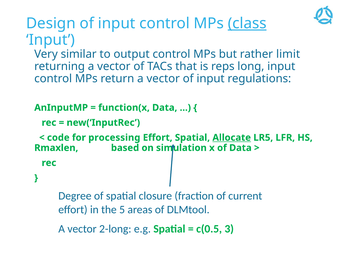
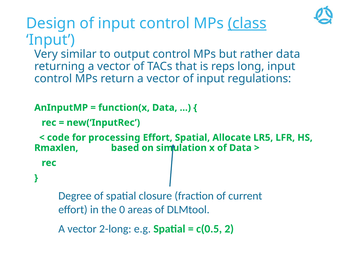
rather limit: limit -> data (288, 54)
Allocate underline: present -> none (232, 137)
5: 5 -> 0 (122, 209)
3: 3 -> 2 (229, 229)
